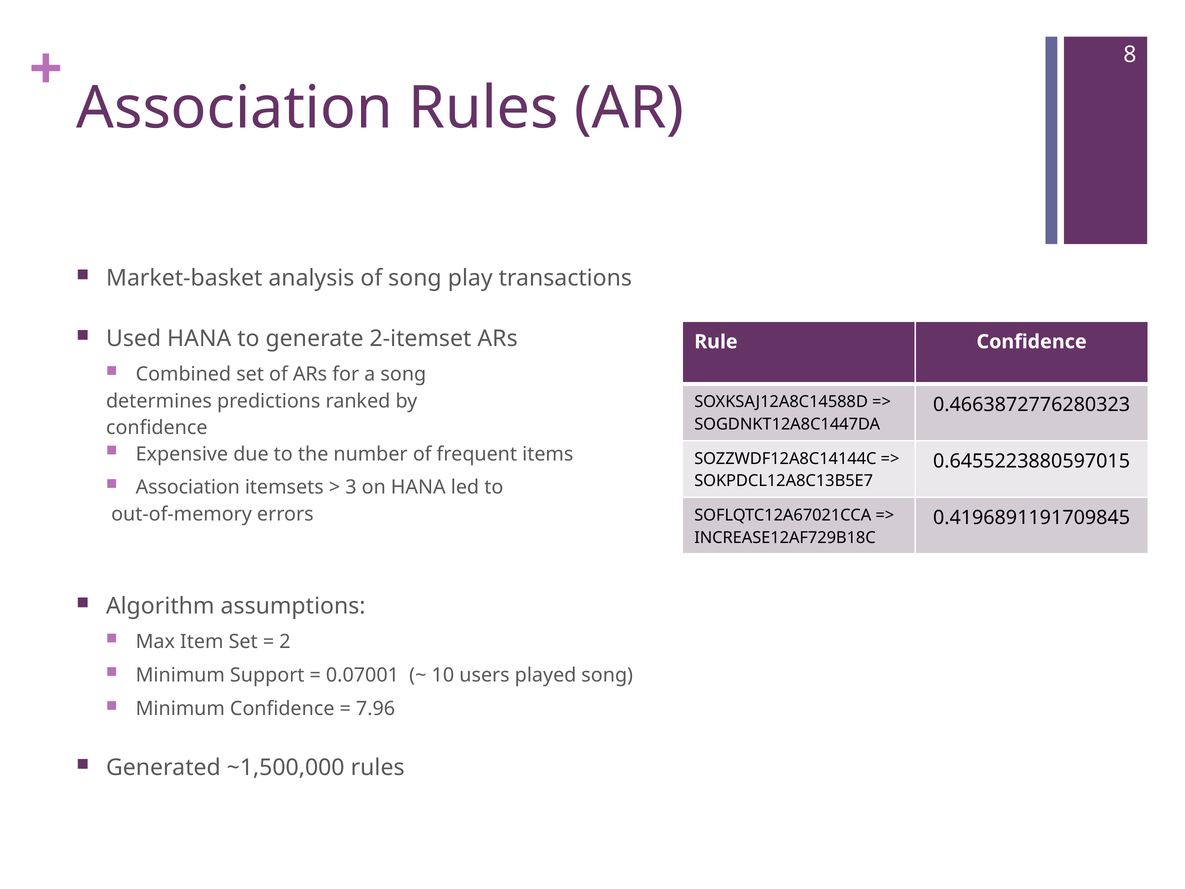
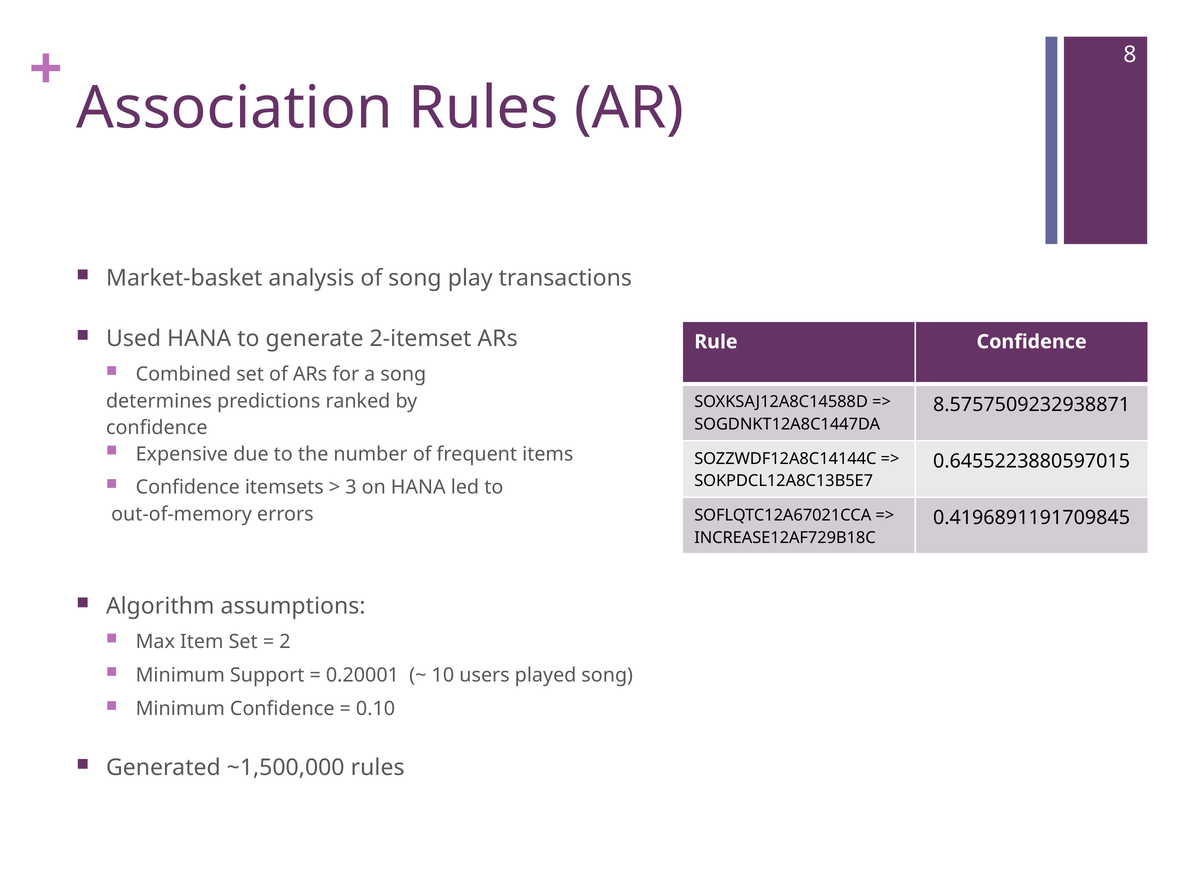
0.4663872776280323: 0.4663872776280323 -> 8.5757509232938871 (1032, 404)
Association: Association -> Confidence (188, 487)
0.07001: 0.07001 -> 0.20001 (362, 675)
7.96: 7.96 -> 0.10 (376, 709)
